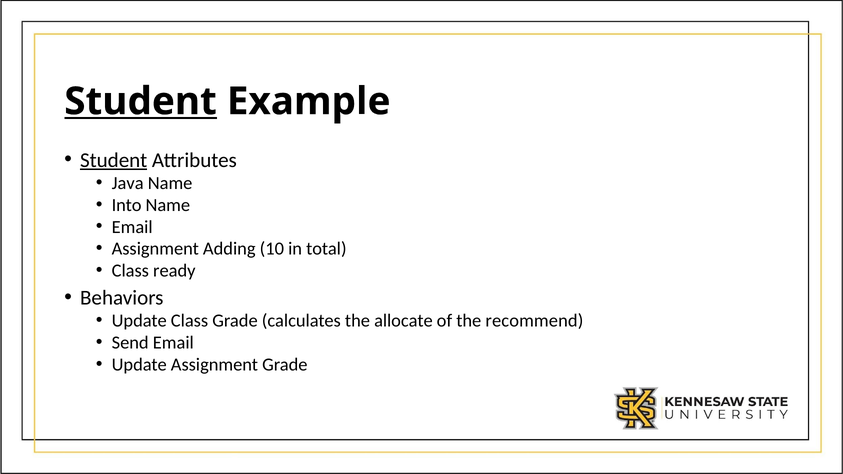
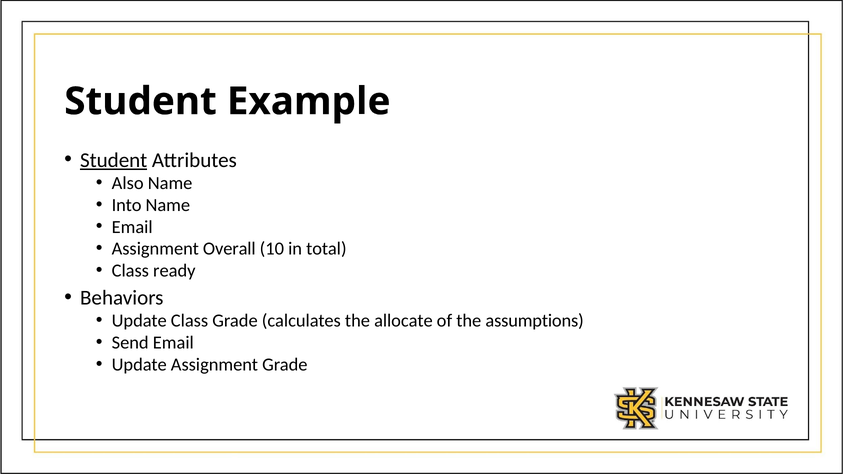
Student underline: present -> none (141, 101)
Java: Java -> Also (128, 183)
Adding: Adding -> Overall (229, 249)
recommend: recommend -> assumptions (535, 321)
